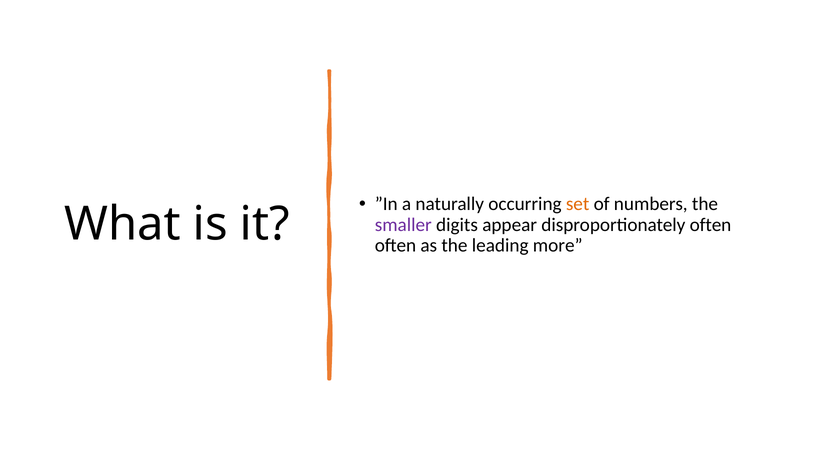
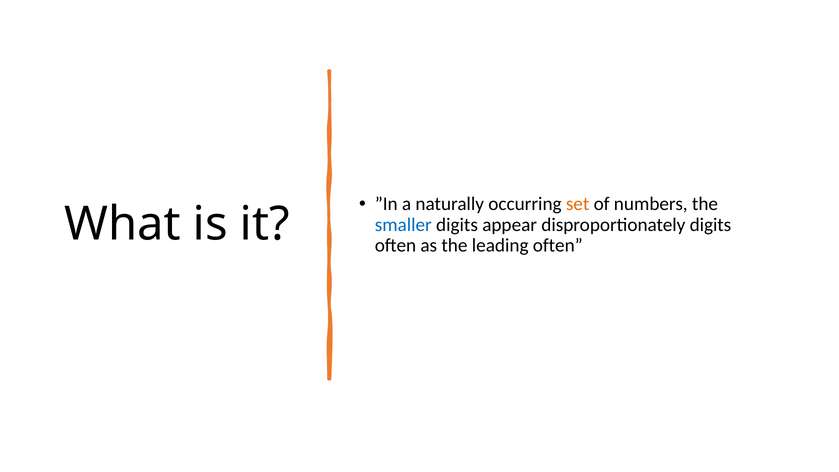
smaller colour: purple -> blue (403, 225)
disproportionately often: often -> digits (710, 225)
leading more: more -> often (558, 246)
